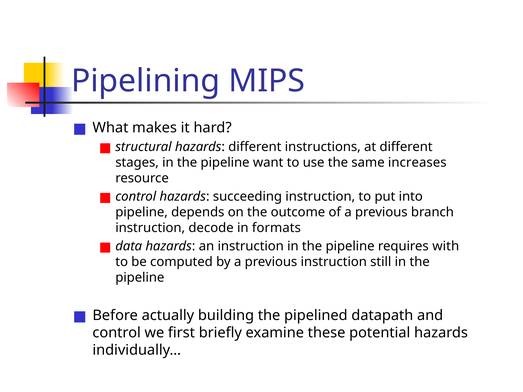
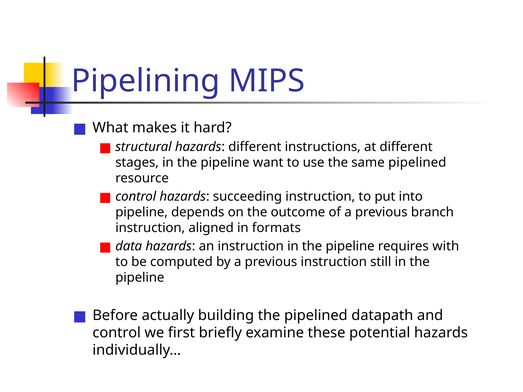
same increases: increases -> pipelined (417, 163)
decode: decode -> aligned (211, 228)
